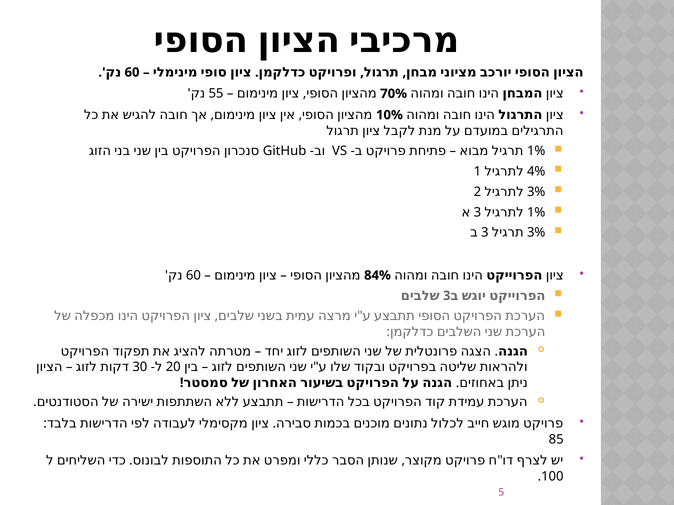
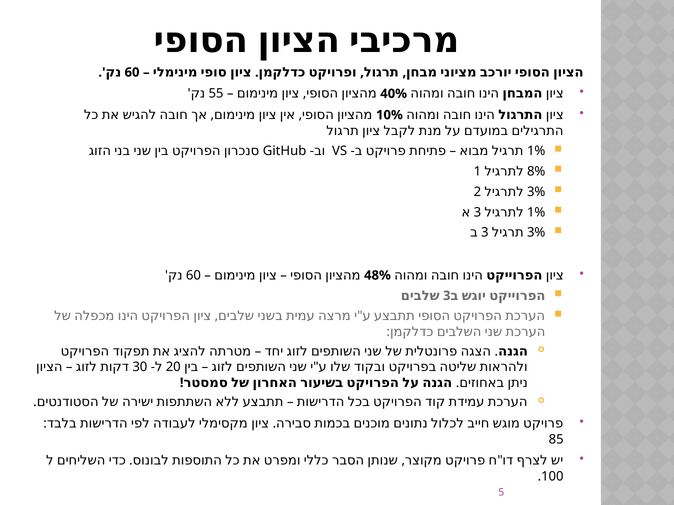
70%: 70% -> 40% (394, 94)
4%: 4% -> 8% (536, 172)
84%: 84% -> 48% (377, 276)
